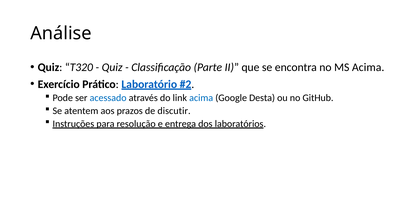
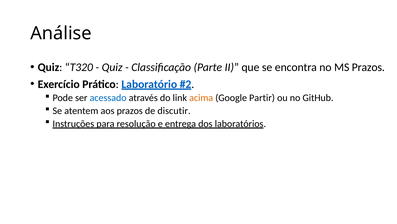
MS Acima: Acima -> Prazos (368, 67)
acima colour: blue -> orange (201, 98)
Desta: Desta -> Partir (262, 98)
